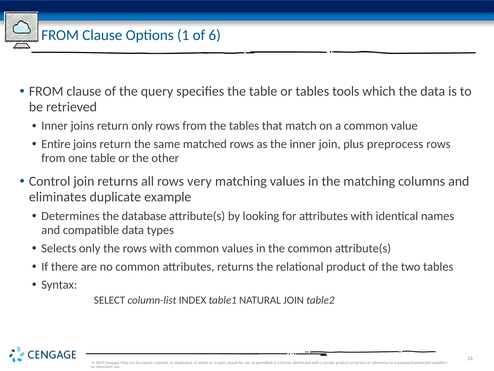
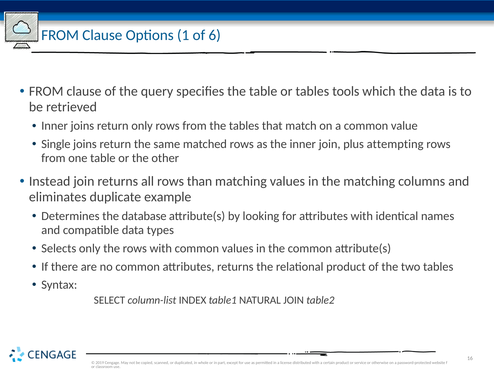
Entire: Entire -> Single (56, 144)
preprocess: preprocess -> attempting (395, 144)
Control: Control -> Instead (50, 181)
very: very -> than (200, 181)
